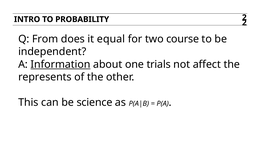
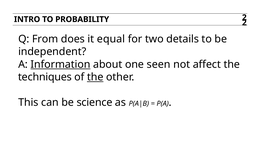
course: course -> details (183, 39)
trials: trials -> seen (159, 64)
represents: represents -> techniques (45, 77)
the underline: none -> present (95, 77)
